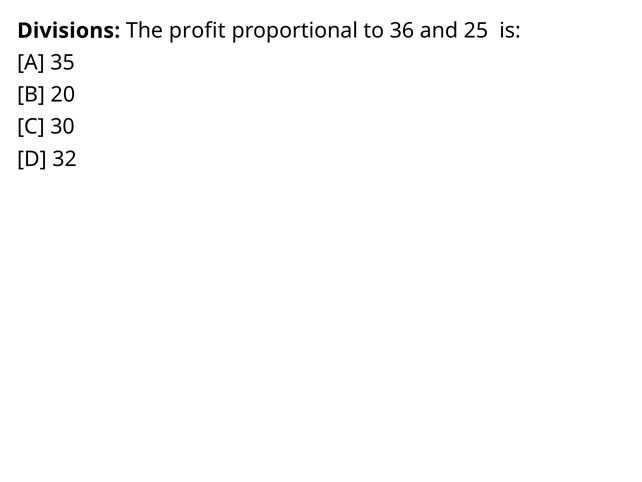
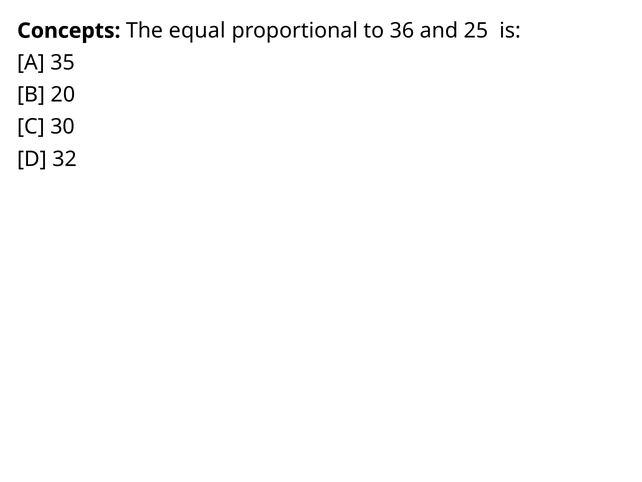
Divisions: Divisions -> Concepts (69, 31)
profit: profit -> equal (197, 31)
